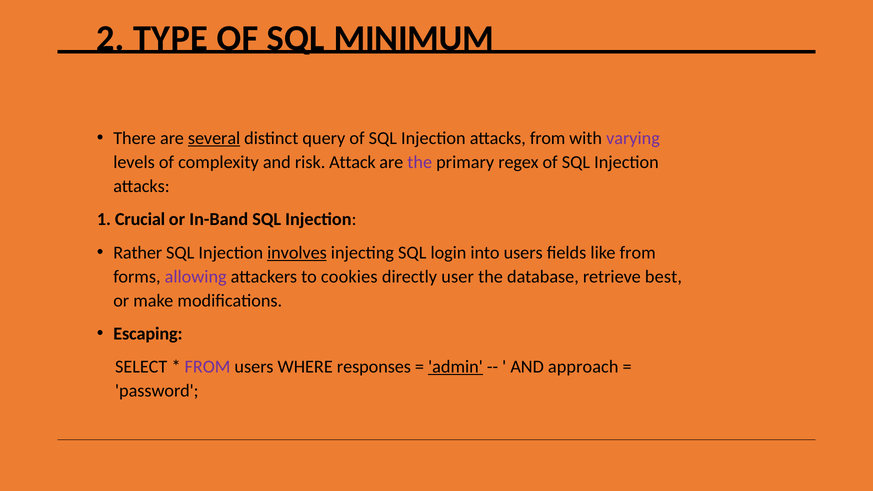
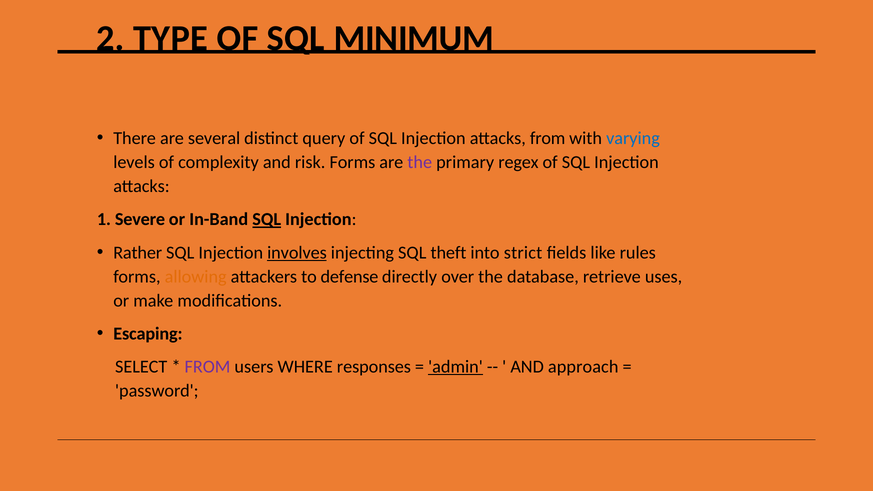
several underline: present -> none (214, 138)
varying colour: purple -> blue (633, 138)
risk Attack: Attack -> Forms (352, 162)
Crucial: Crucial -> Severe (140, 219)
SQL underline: none -> present (267, 219)
login: login -> theft (448, 253)
into users: users -> strict (523, 253)
like from: from -> rules (638, 253)
allowing colour: purple -> orange (196, 277)
cookies: cookies -> defense (349, 277)
user: user -> over (458, 277)
best: best -> uses (664, 277)
